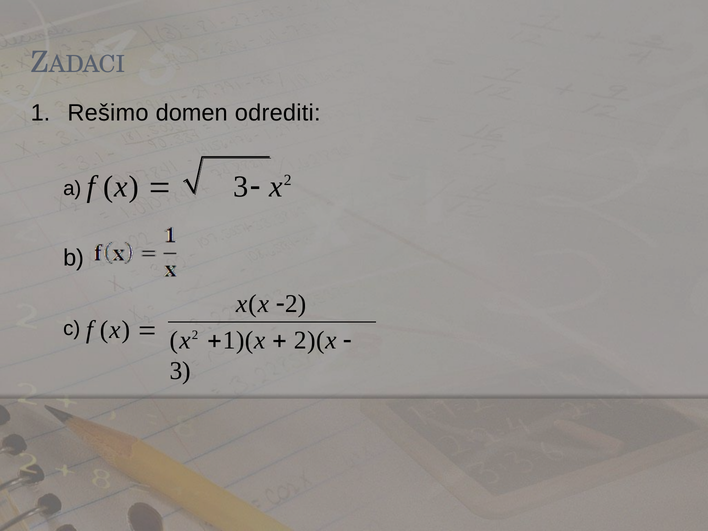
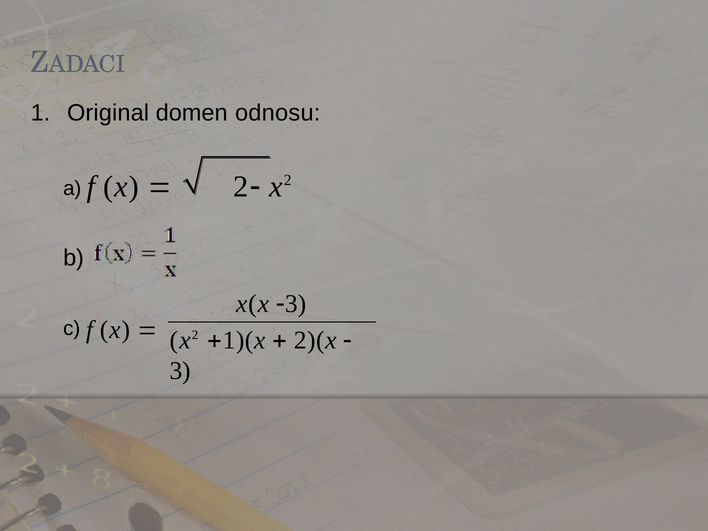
Rešimo: Rešimo -> Original (108, 113)
odrediti: odrediti -> odnosu (278, 113)
3: 3 -> 2 (241, 187)
2: 2 -> 3 (296, 304)
